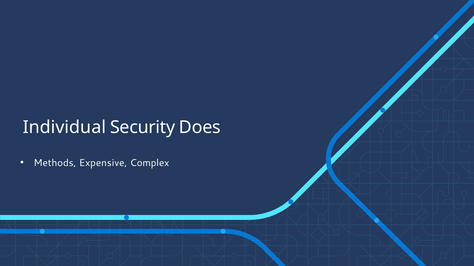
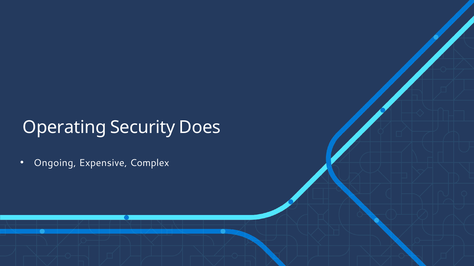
Individual: Individual -> Operating (64, 128)
Methods: Methods -> Ongoing (55, 163)
